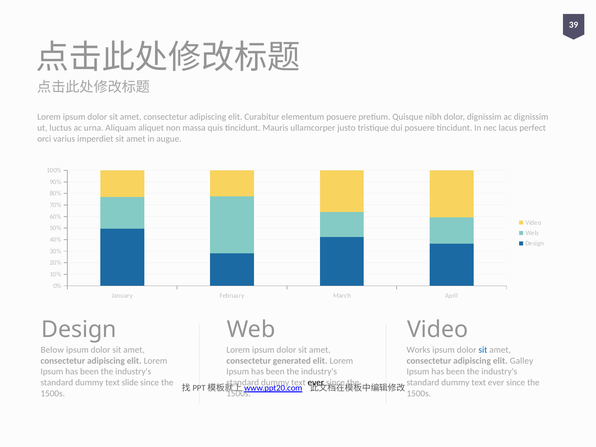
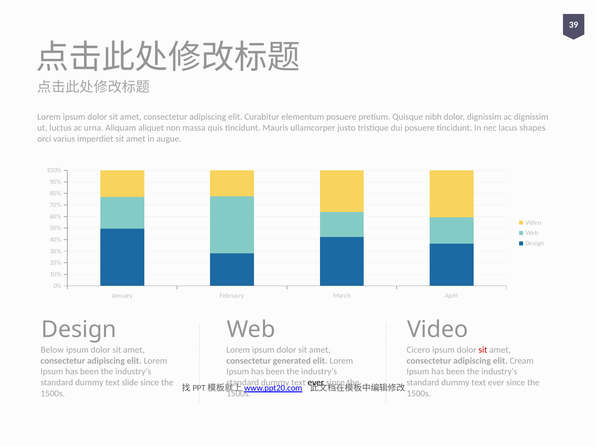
perfect: perfect -> shapes (533, 128)
Works: Works -> Cicero (418, 350)
sit colour: blue -> red (483, 350)
Galley: Galley -> Cream (522, 361)
